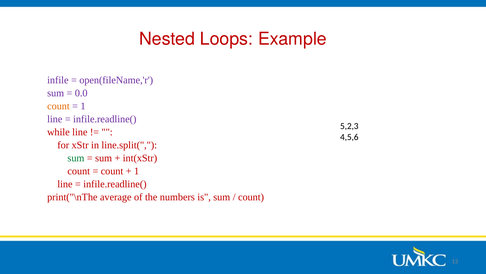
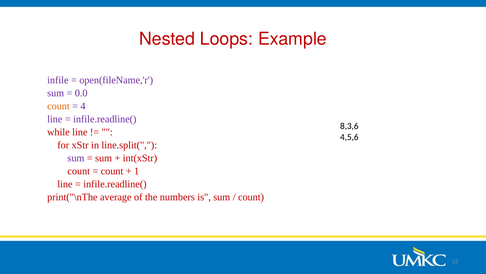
1: 1 -> 4 (83, 106)
5,2,3: 5,2,3 -> 8,3,6 (349, 126)
sum colour: green -> purple (76, 158)
